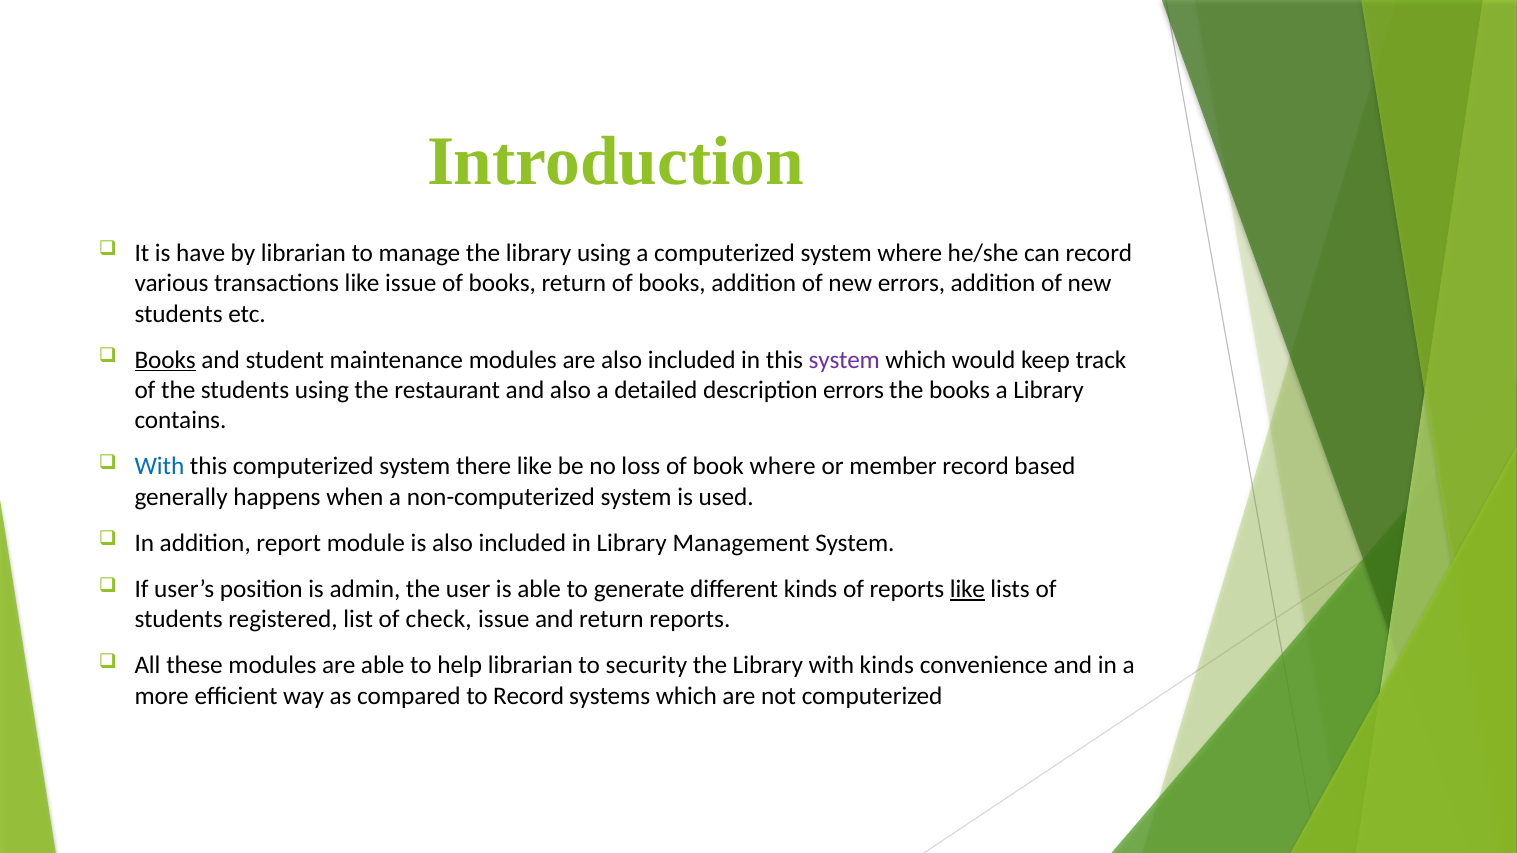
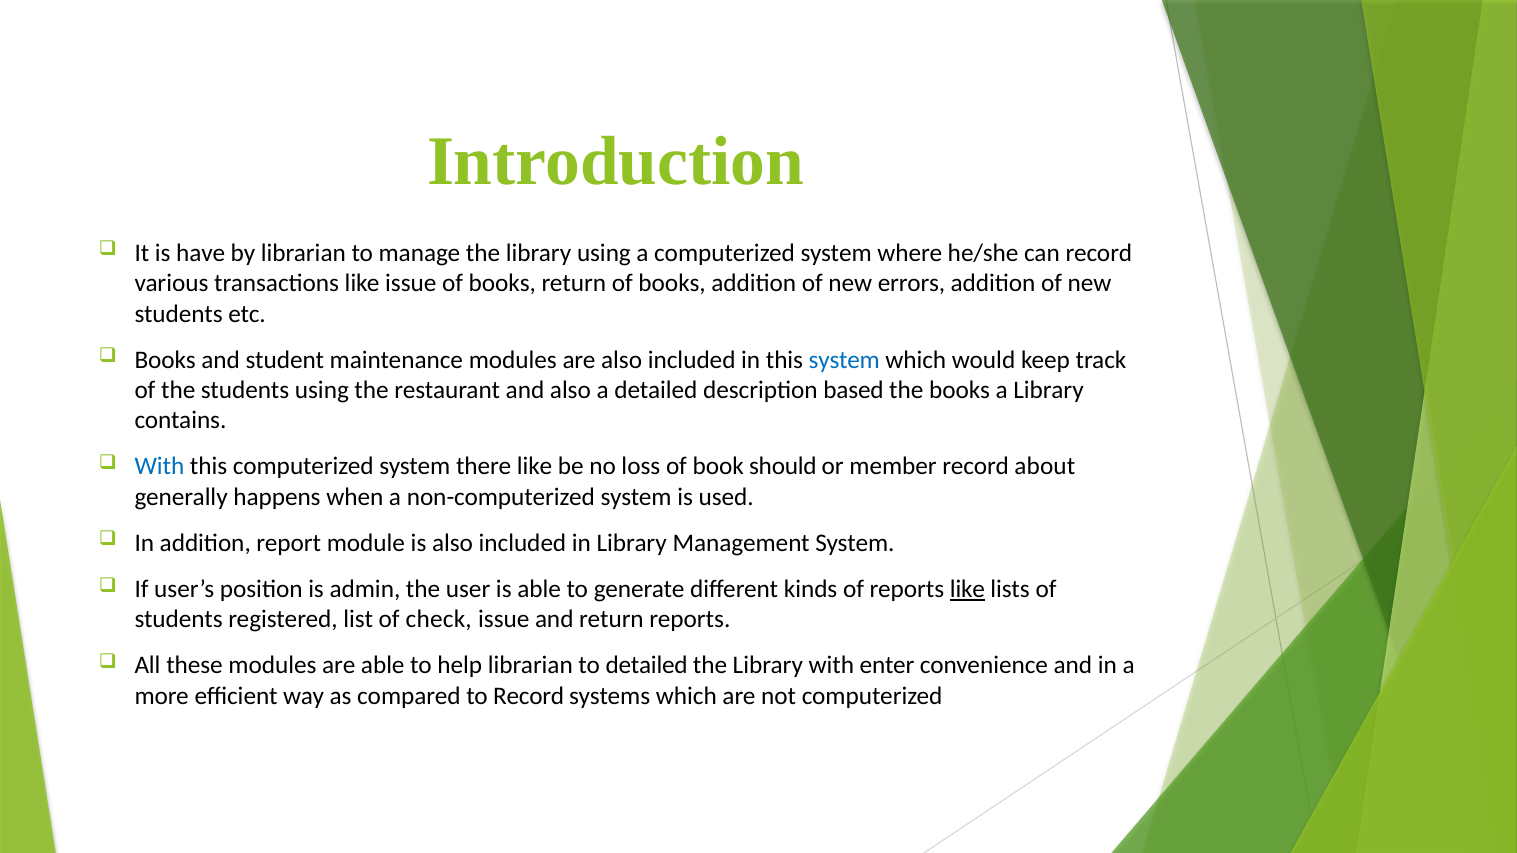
Books underline: present -> none (165, 360)
system colour: purple -> blue (844, 360)
description errors: errors -> based (853, 390)
book where: where -> should (783, 467)
based: based -> about (1045, 467)
to security: security -> detailed (647, 666)
with kinds: kinds -> enter (887, 666)
